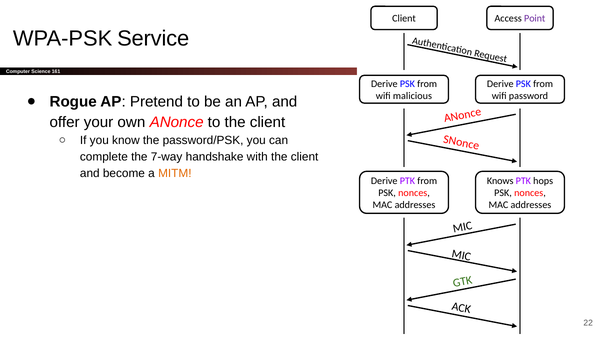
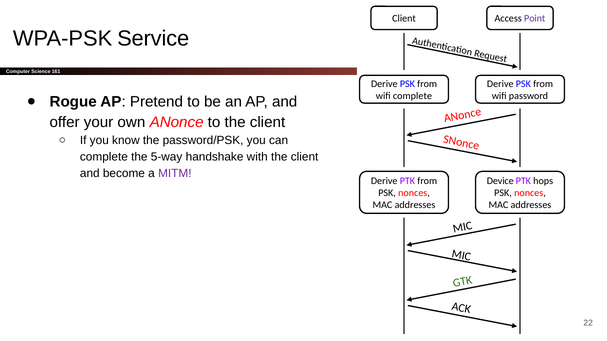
wifi malicious: malicious -> complete (412, 96)
7-way: 7-way -> 5-way (167, 157)
MITM colour: orange -> purple (175, 173)
Knows: Knows -> Device (500, 181)
